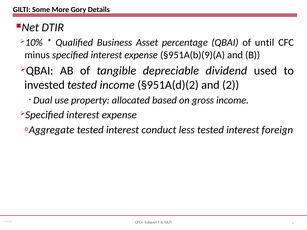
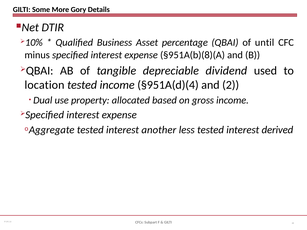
§951A(b)(9)(A: §951A(b)(9)(A -> §951A(b)(8)(A (193, 55)
invested: invested -> location (44, 85)
§951A(d)(2: §951A(d)(2 -> §951A(d)(4 (168, 85)
conduct: conduct -> another (159, 130)
foreign: foreign -> derived (277, 130)
